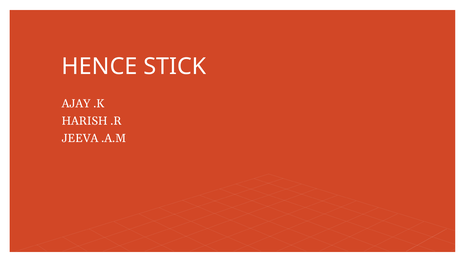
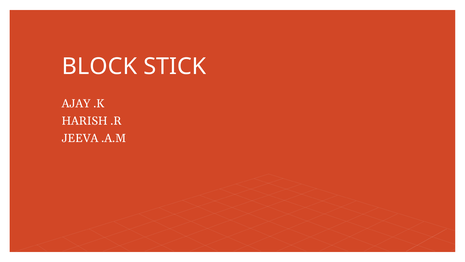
HENCE: HENCE -> BLOCK (99, 66)
